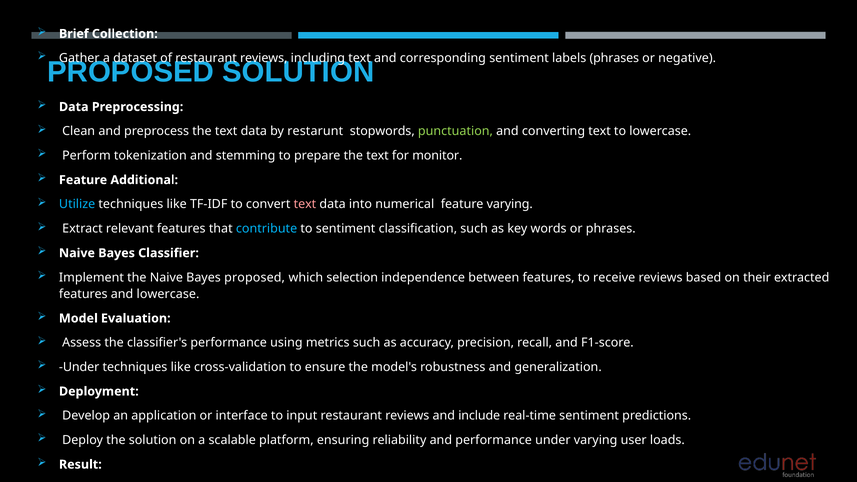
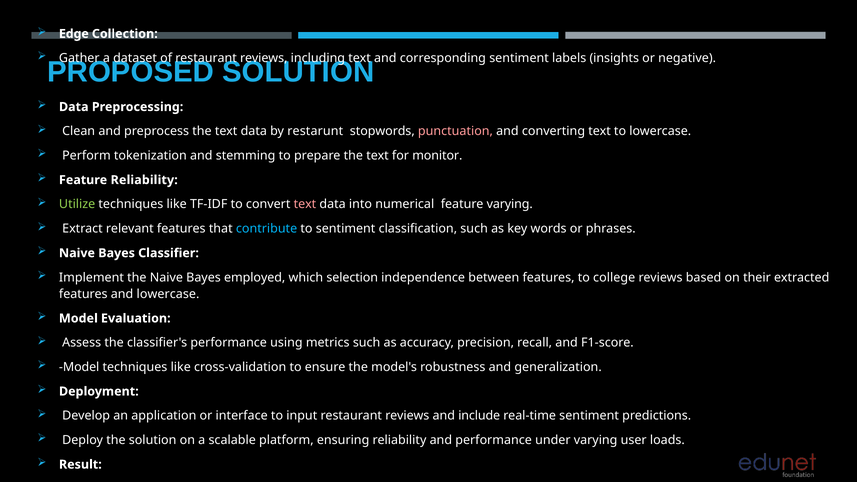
Brief: Brief -> Edge (74, 34)
labels phrases: phrases -> insights (614, 58)
punctuation colour: light green -> pink (455, 131)
Feature Additional: Additional -> Reliability (144, 180)
Utilize colour: light blue -> light green (77, 204)
Bayes proposed: proposed -> employed (255, 277)
receive: receive -> college (614, 277)
Under: Under -> Model (79, 367)
